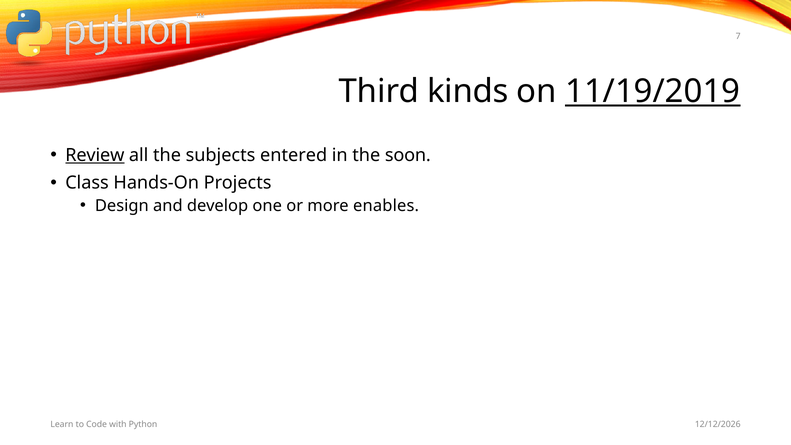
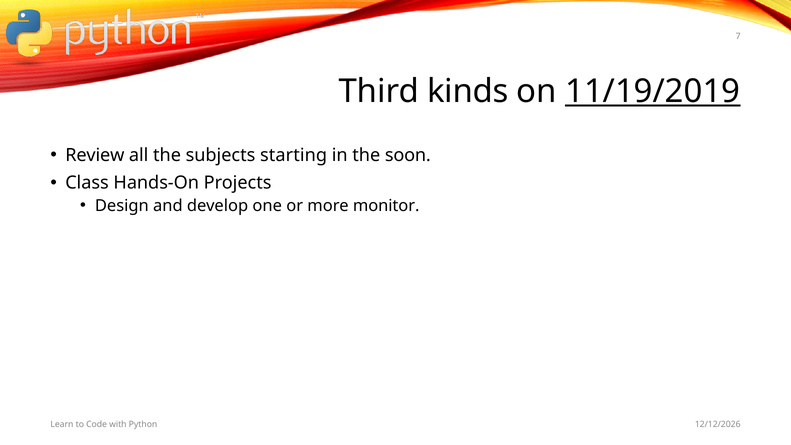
Review underline: present -> none (95, 155)
entered: entered -> starting (294, 155)
enables: enables -> monitor (386, 206)
